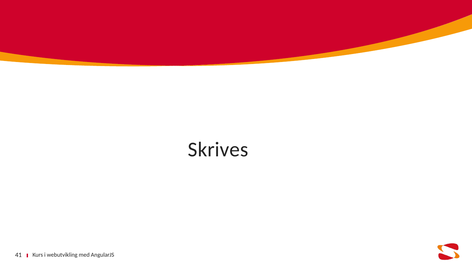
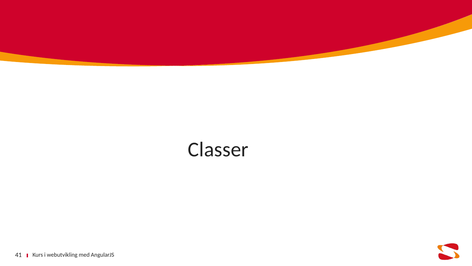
Skrives: Skrives -> Classer (218, 149)
